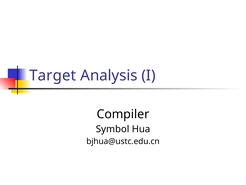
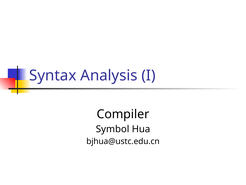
Target: Target -> Syntax (53, 75)
